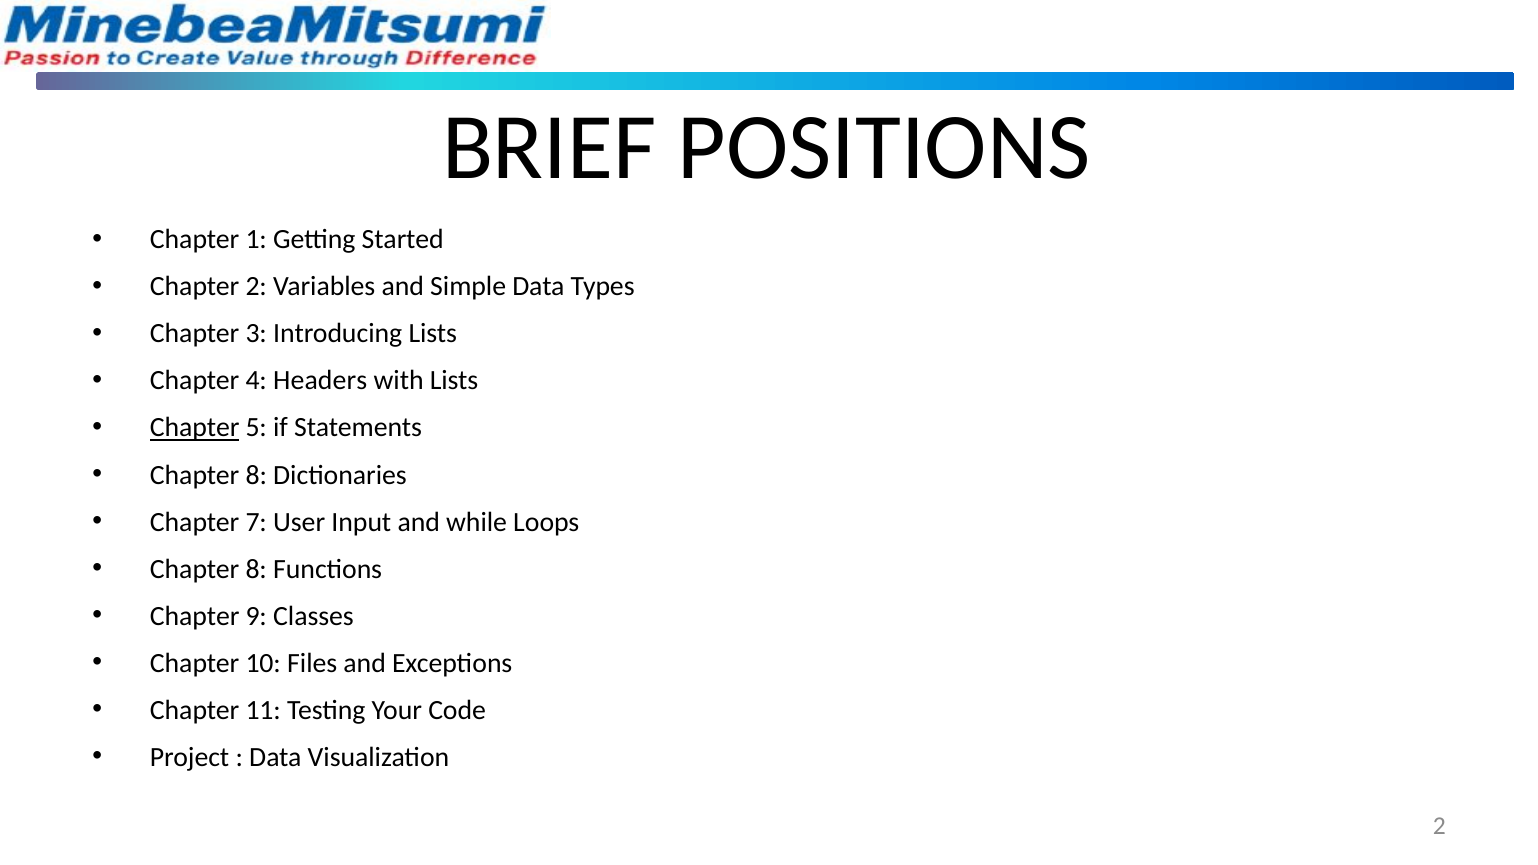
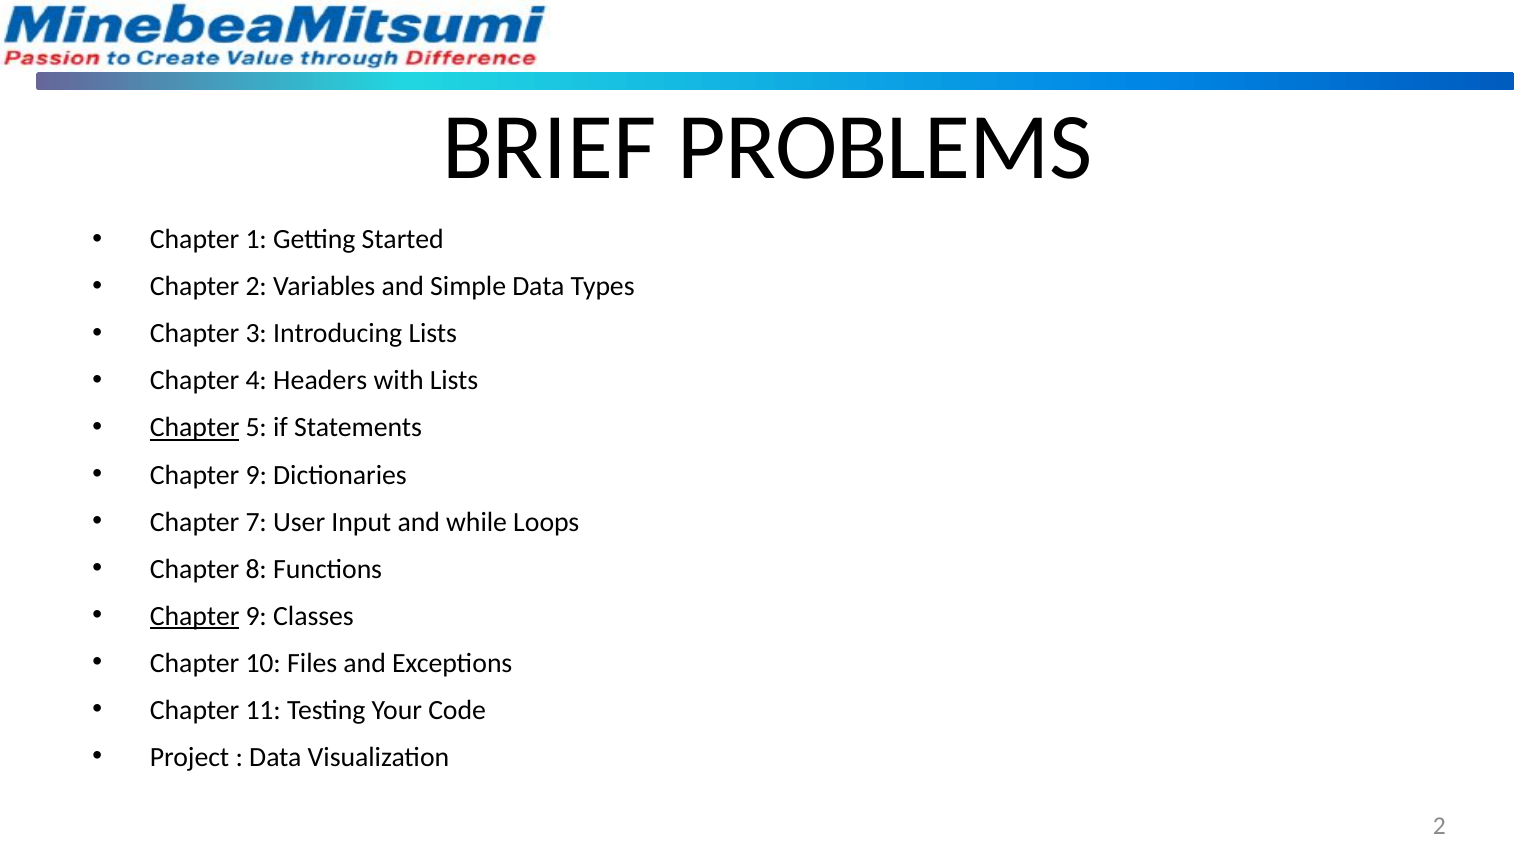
POSITIONS: POSITIONS -> PROBLEMS (885, 148)
8: 8 -> 9 (256, 475)
Chapter underline: none -> present (195, 616)
